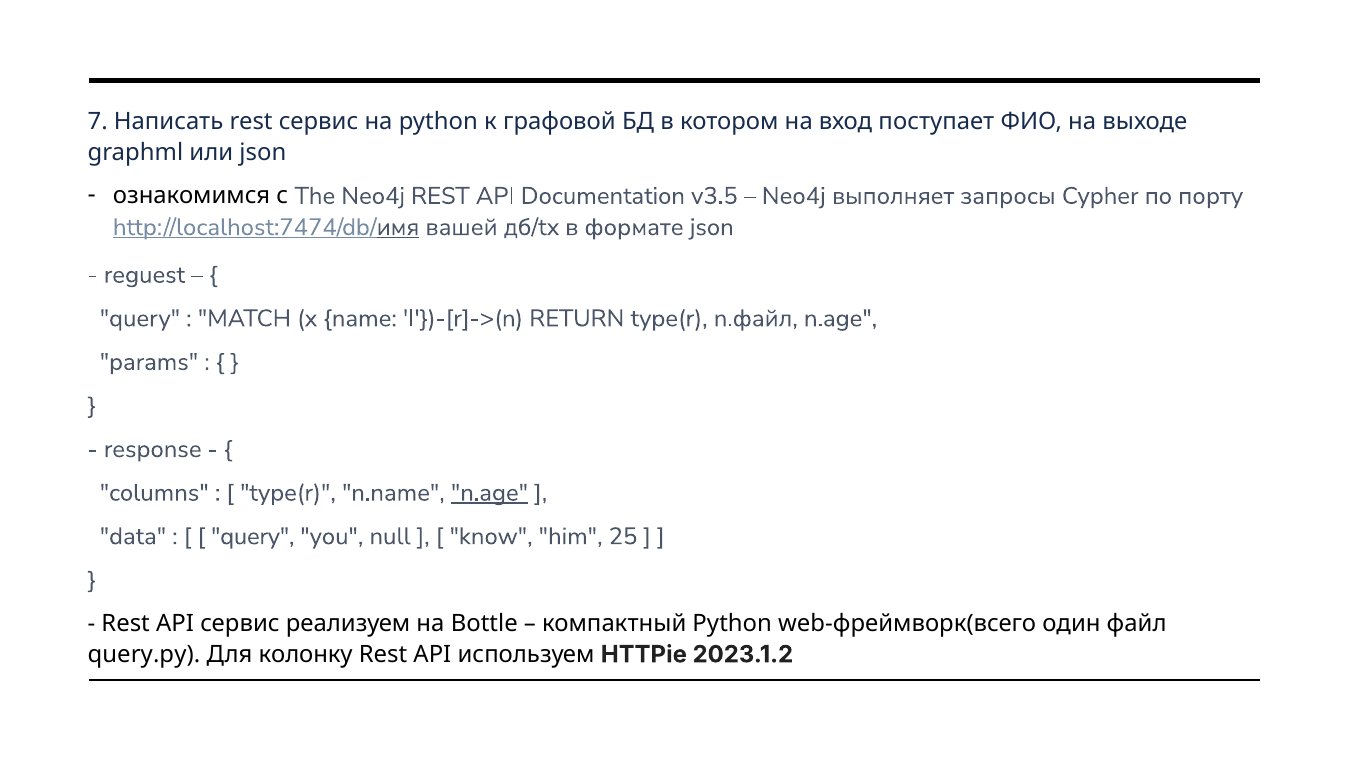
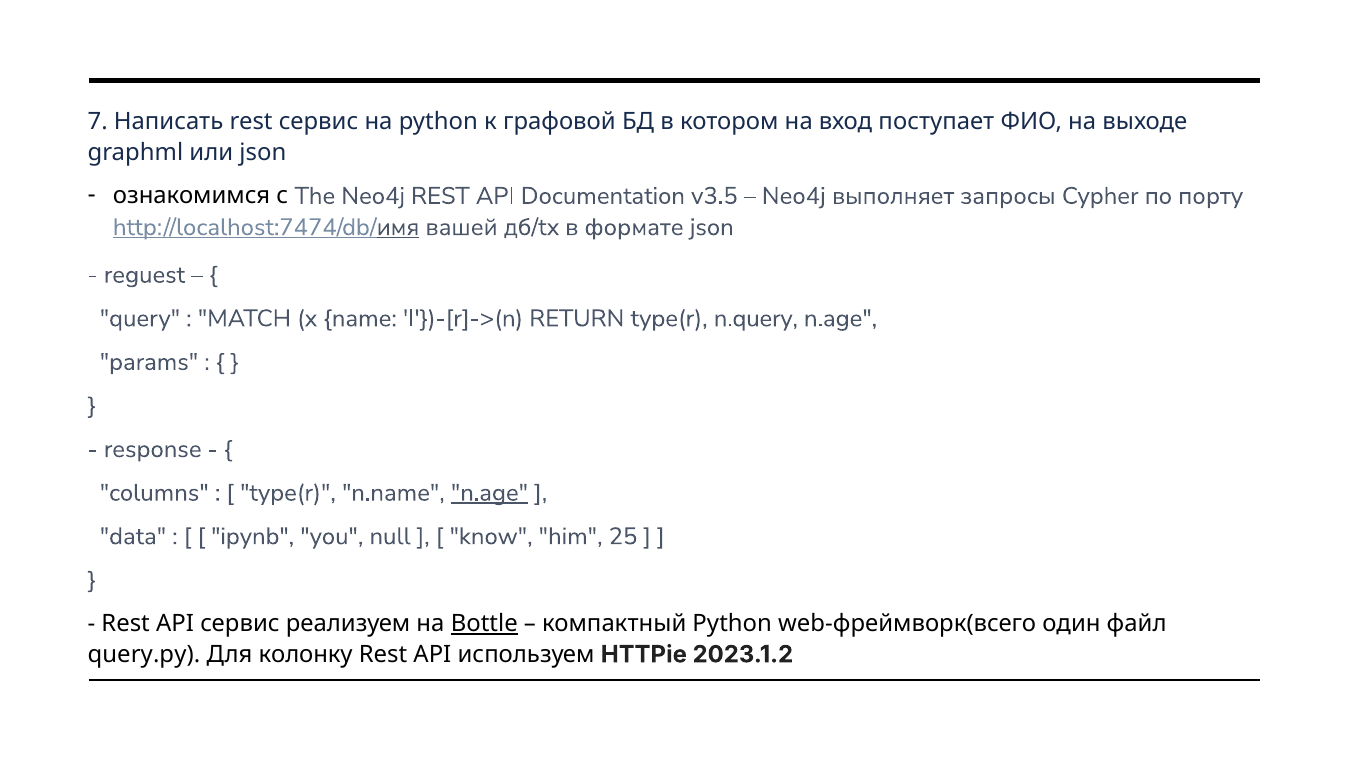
n.файл: n.файл -> n.query (756, 318)
query: query -> ipynb (253, 536)
Bottle underline: none -> present (484, 623)
